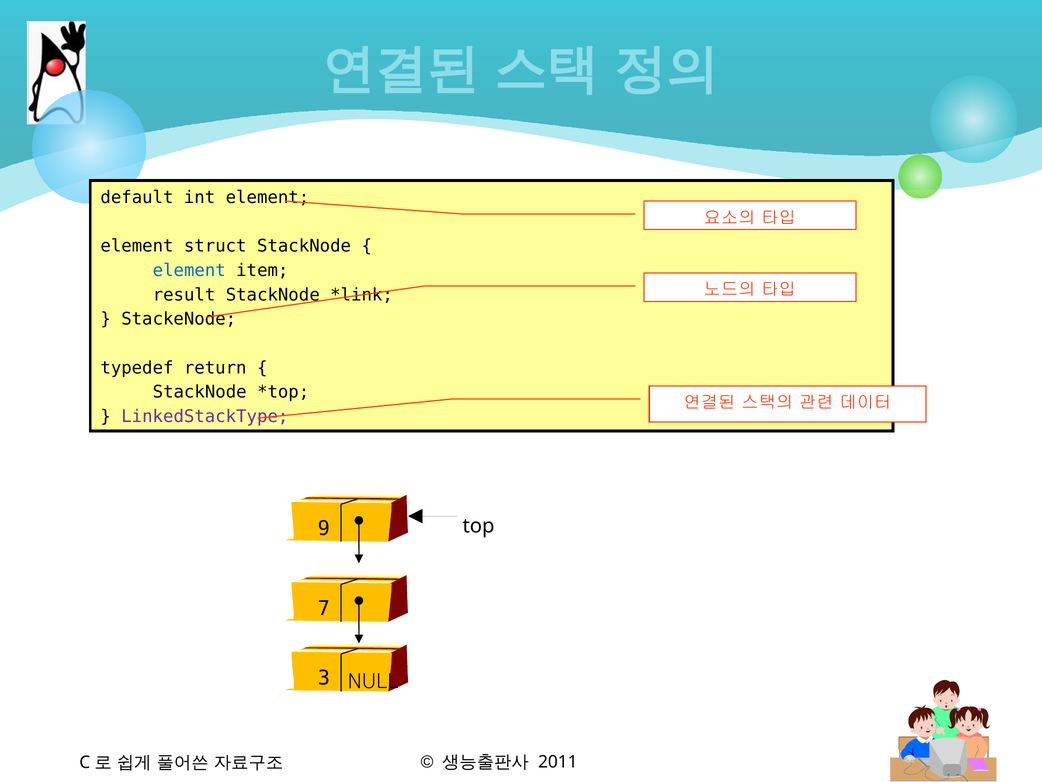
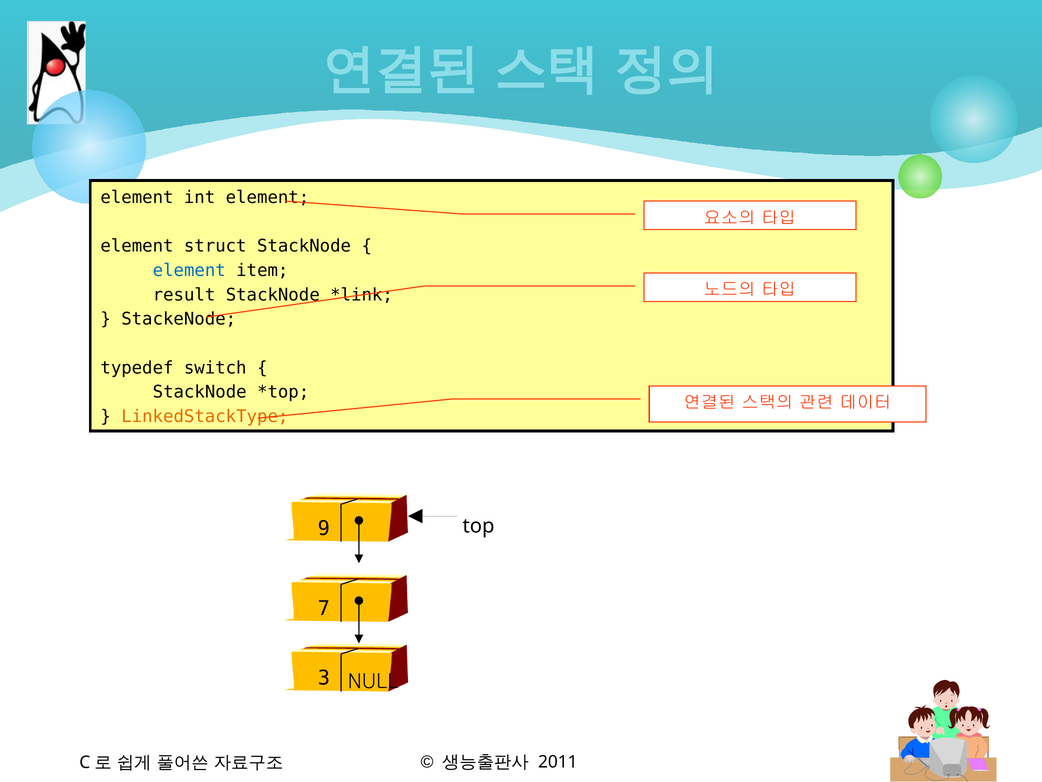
default: default -> element (137, 197)
return: return -> switch (215, 368)
LinkedStackType colour: purple -> orange (205, 416)
